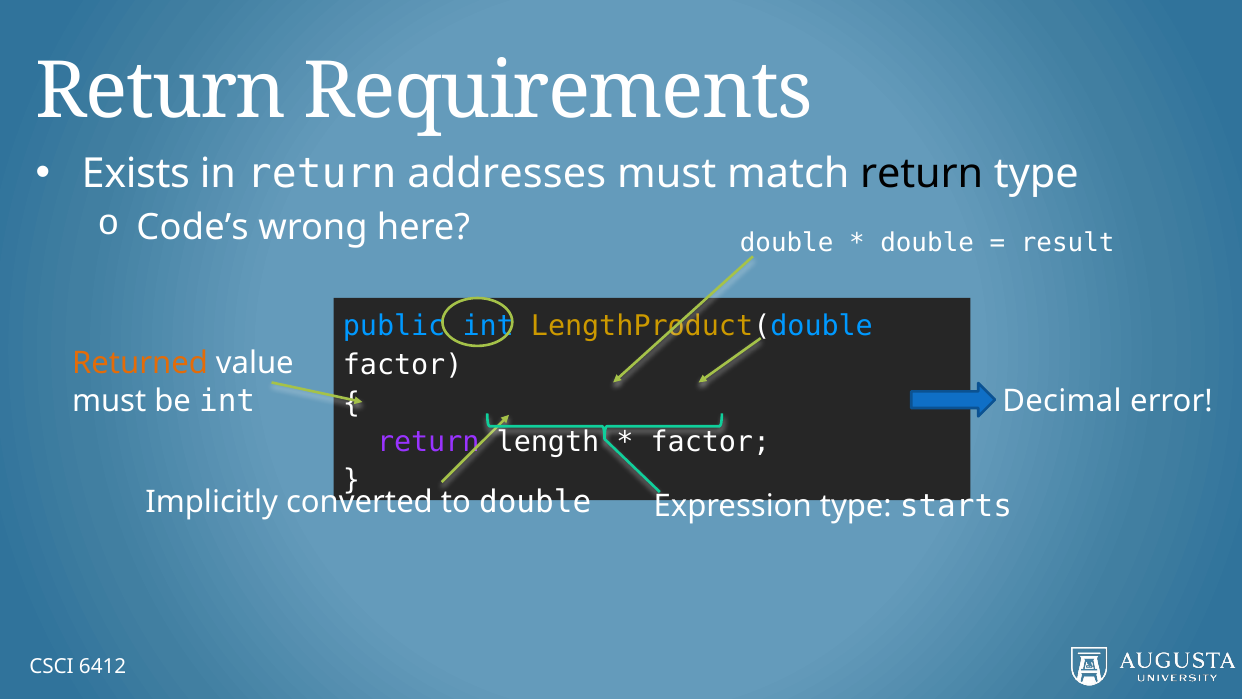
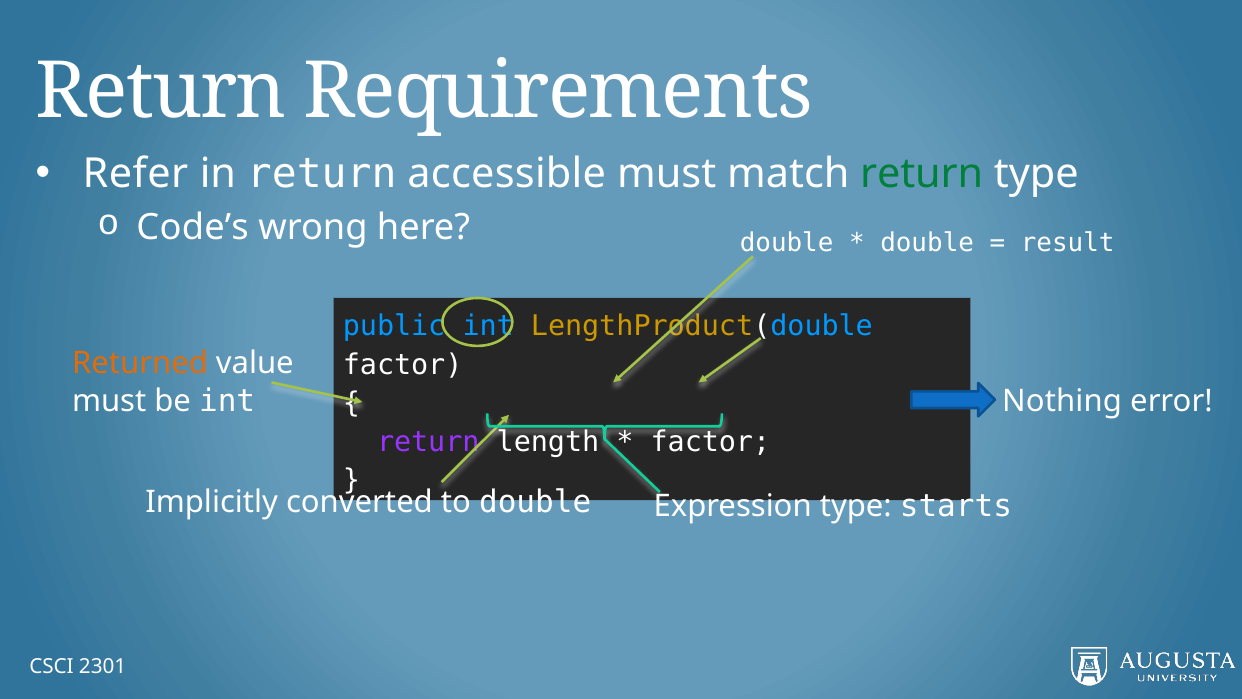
Exists: Exists -> Refer (135, 174)
addresses: addresses -> accessible (507, 174)
return colour: black -> green (922, 174)
Decimal: Decimal -> Nothing (1062, 401)
6412: 6412 -> 2301 (103, 666)
